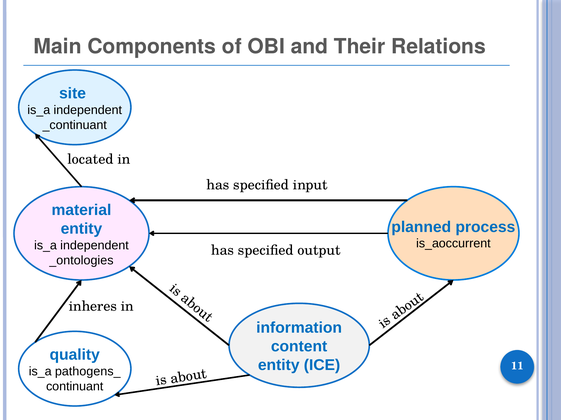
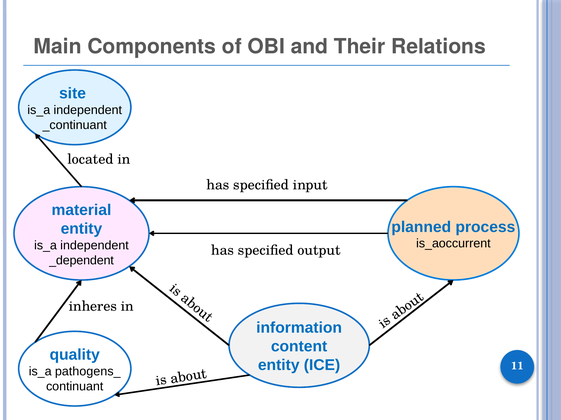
_ontologies: _ontologies -> _dependent (82, 261)
